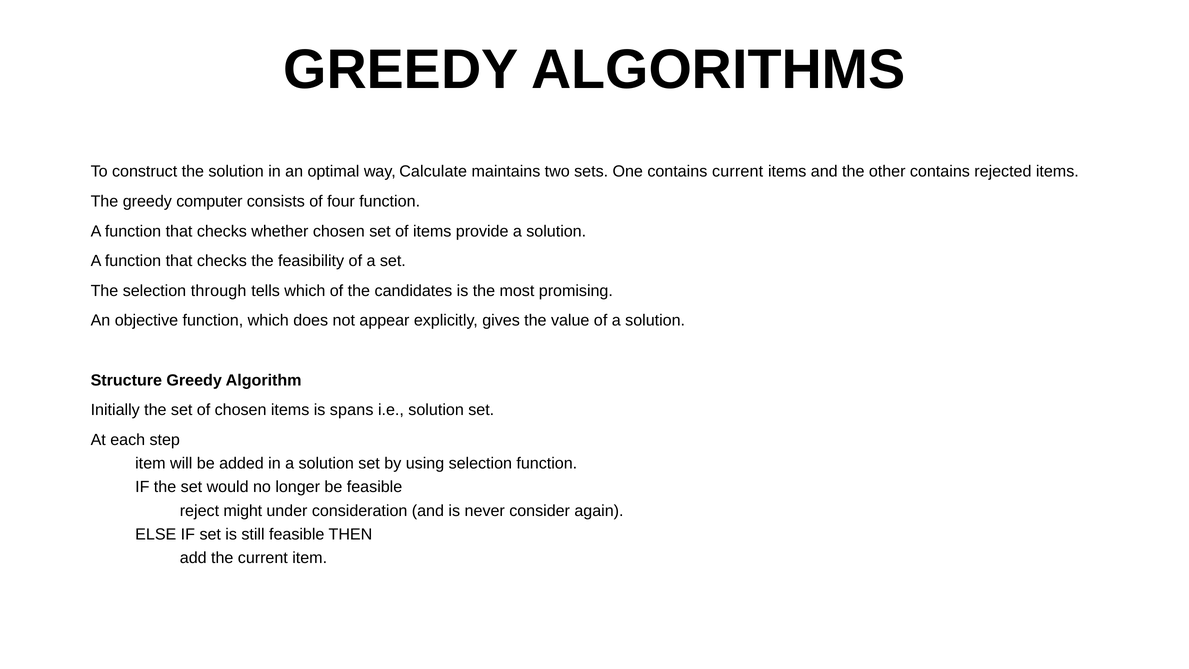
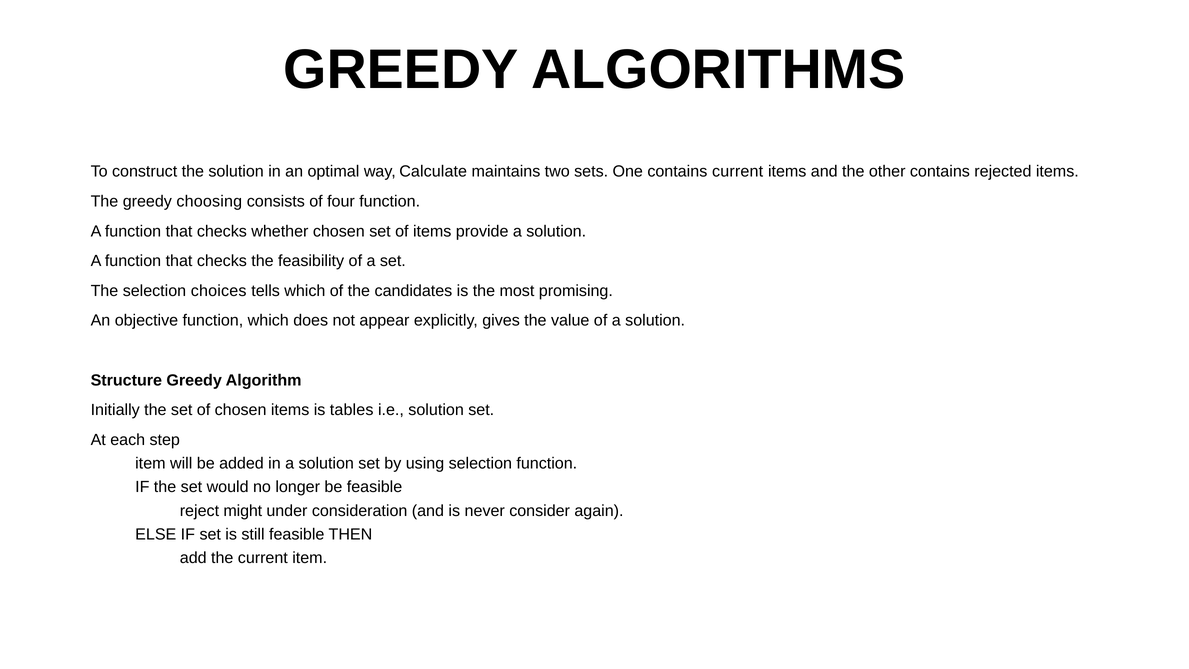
computer: computer -> choosing (209, 201)
through: through -> choices (219, 291)
spans: spans -> tables (352, 410)
